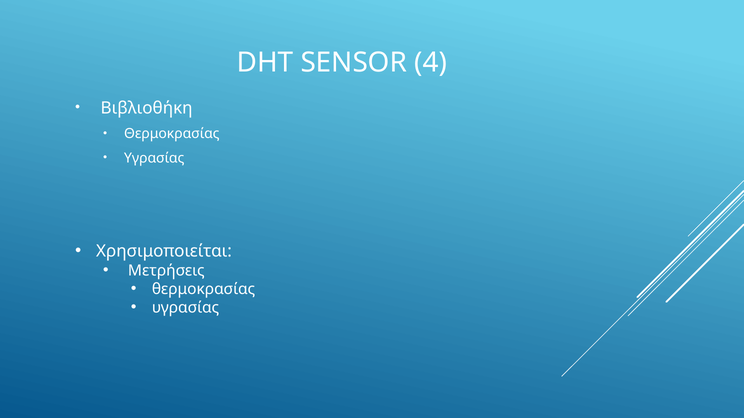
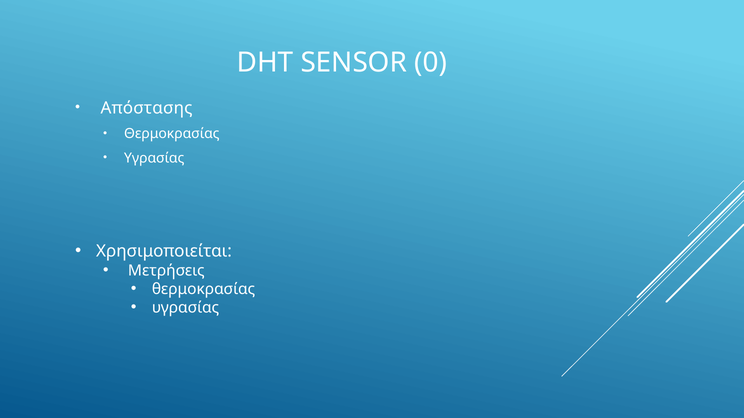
4: 4 -> 0 (431, 63)
Βιβλιοθήκη: Βιβλιοθήκη -> Απόστασης (147, 108)
